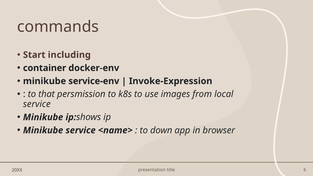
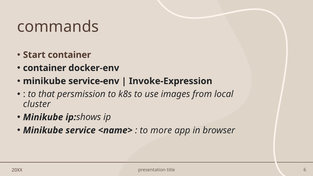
Start including: including -> container (69, 55)
service: service -> cluster (37, 104)
down: down -> more (161, 130)
